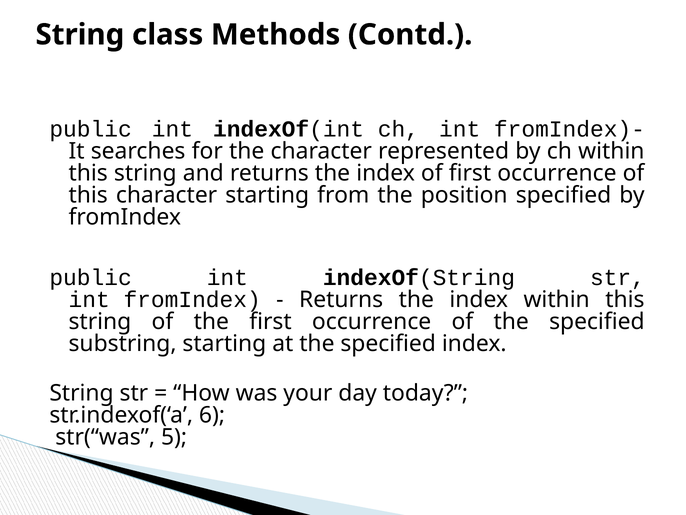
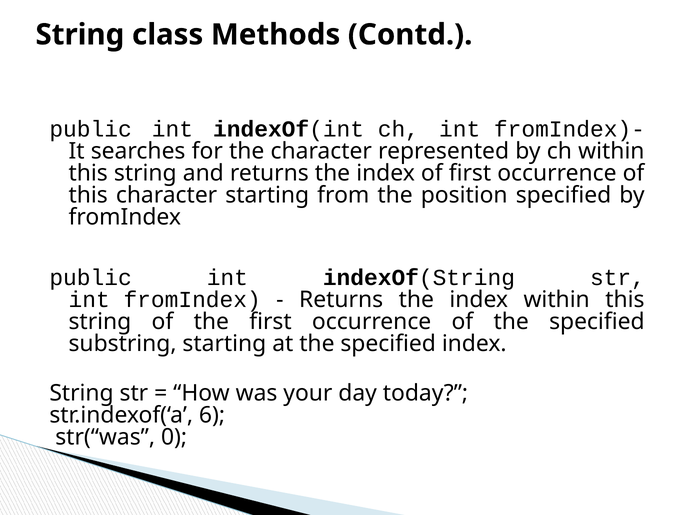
5: 5 -> 0 (174, 437)
